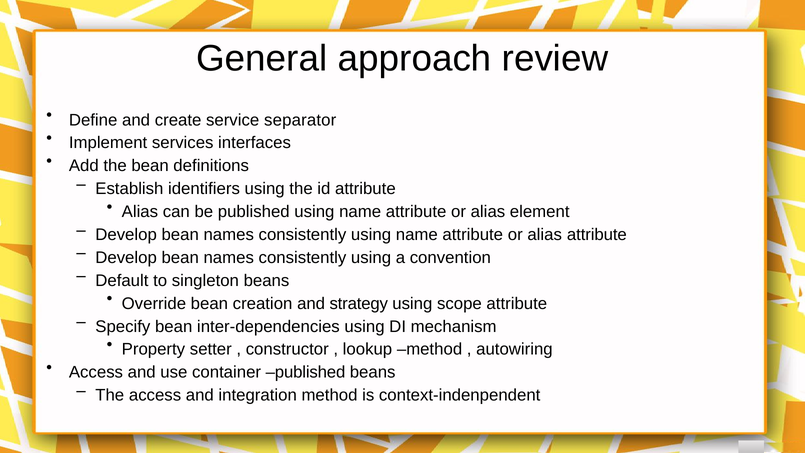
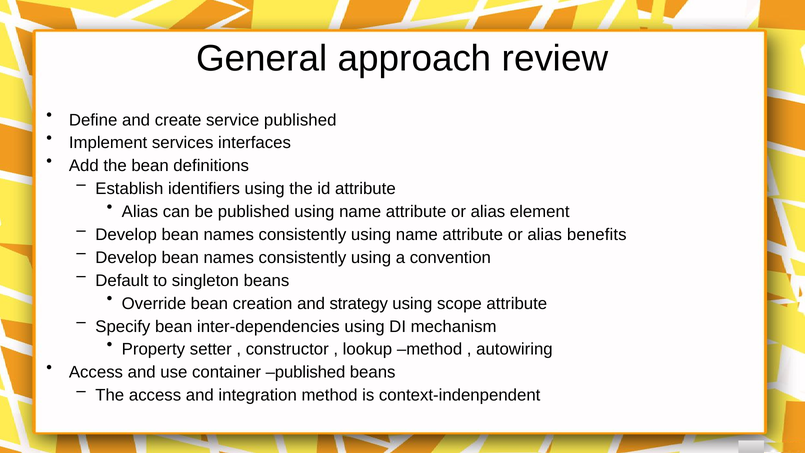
service separator: separator -> published (300, 120)
alias attribute: attribute -> benefits (597, 235)
